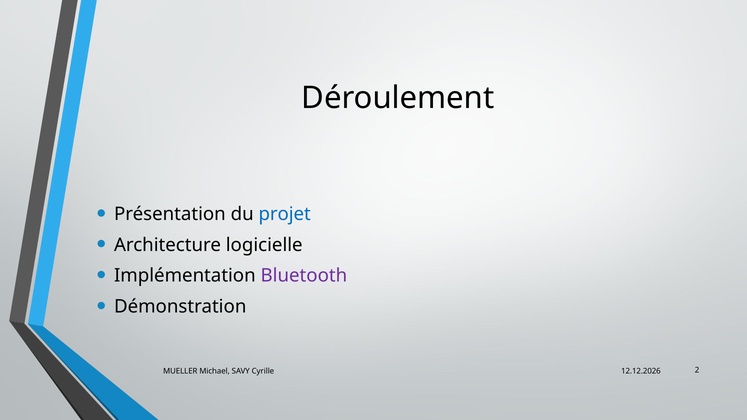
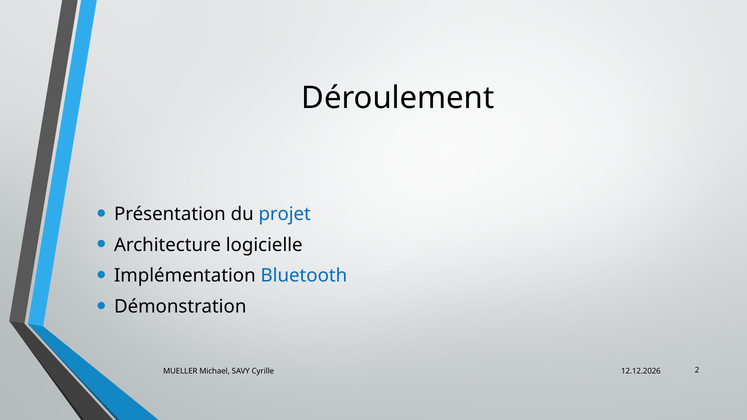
Bluetooth colour: purple -> blue (304, 276)
